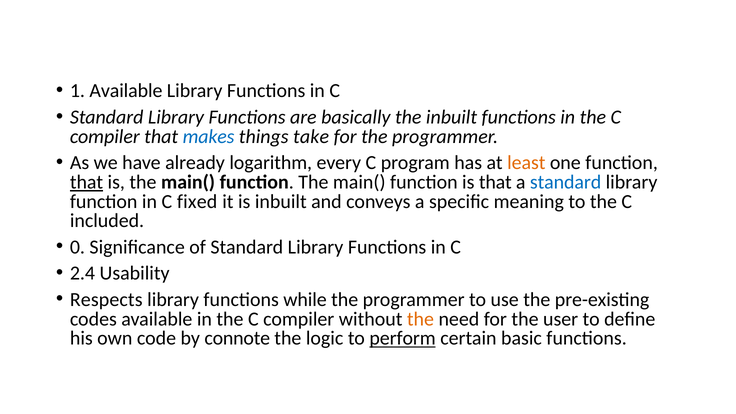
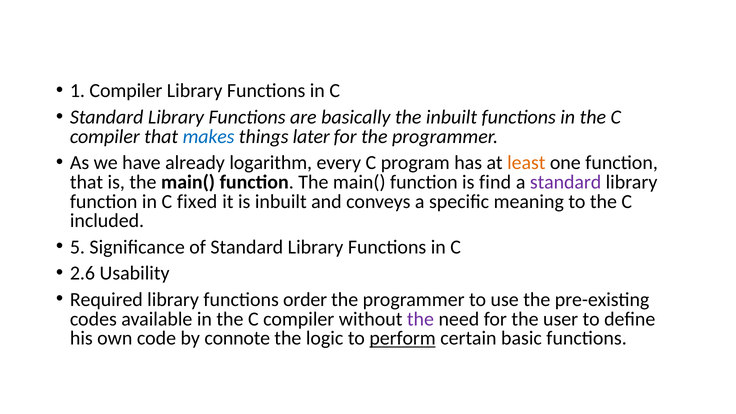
1 Available: Available -> Compiler (126, 91)
take: take -> later (311, 136)
that underline: present -> none (87, 182)
is that: that -> find (495, 182)
standard colour: blue -> purple (566, 182)
0: 0 -> 5 (77, 247)
2.4: 2.4 -> 2.6 (82, 273)
Respects: Respects -> Required (106, 300)
while: while -> order (305, 300)
the colour: orange -> purple (420, 319)
